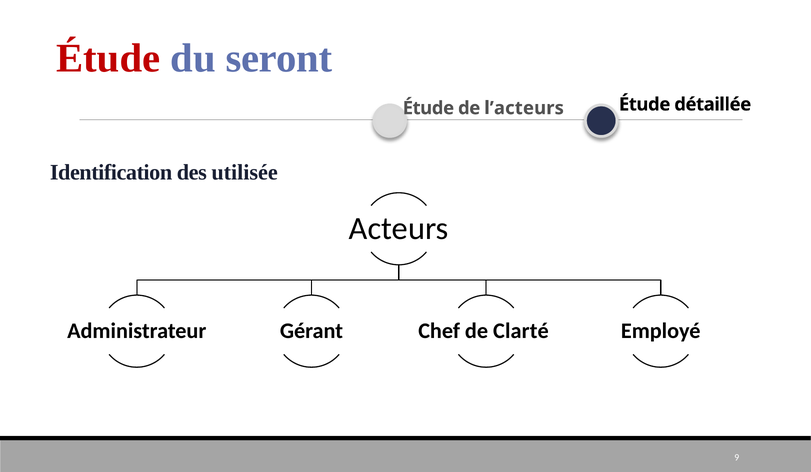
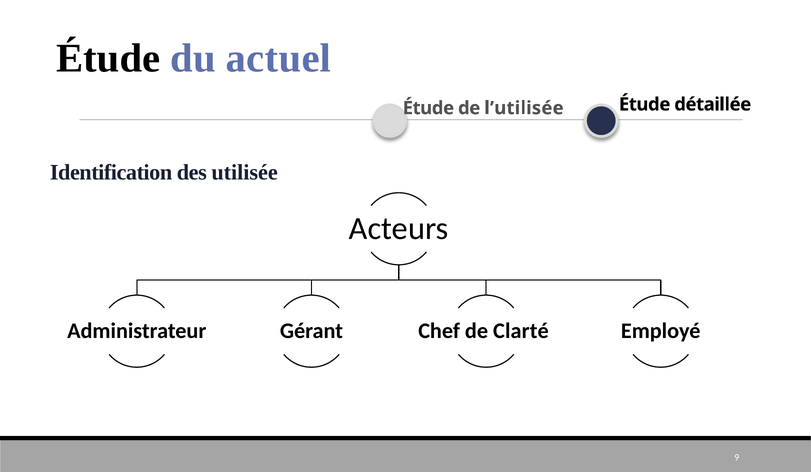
Étude colour: red -> black (108, 58)
seront: seront -> actuel (278, 58)
l’acteurs: l’acteurs -> l’utilisée (524, 108)
